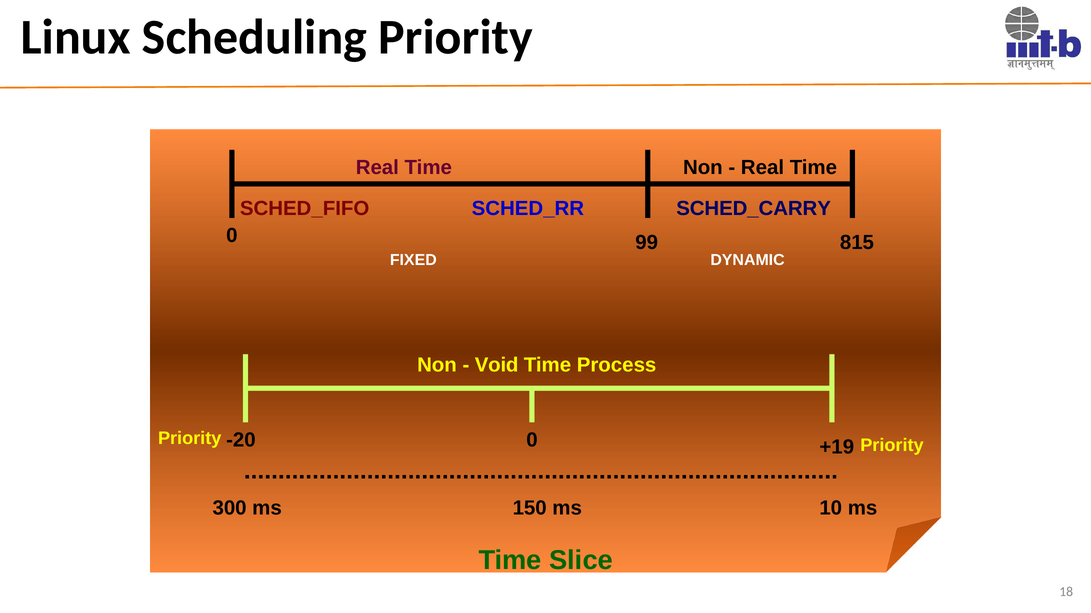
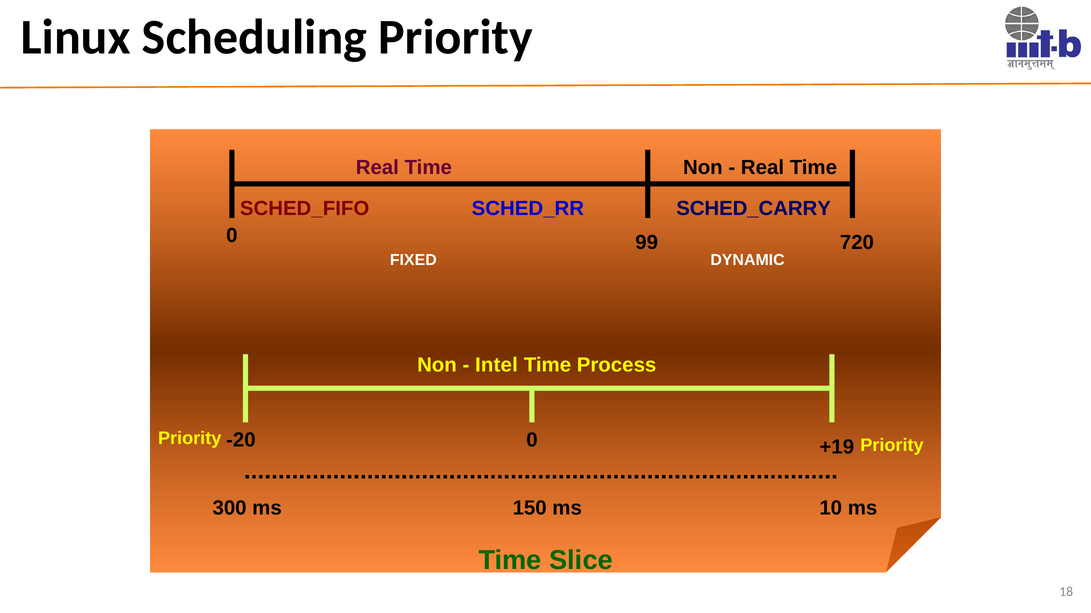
815: 815 -> 720 (857, 243)
Void: Void -> Intel (496, 365)
